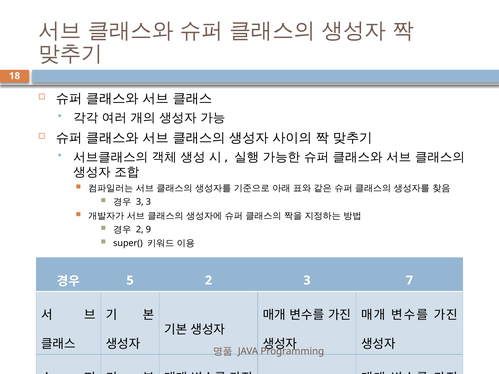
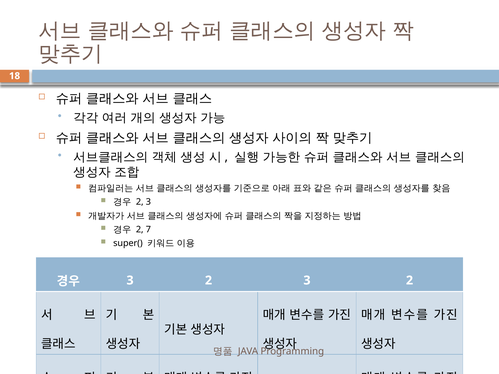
3: 3 -> 2 (140, 202)
9: 9 -> 7 (148, 230)
5: 5 -> 3 (130, 281)
2 3 7: 7 -> 2 (410, 281)
